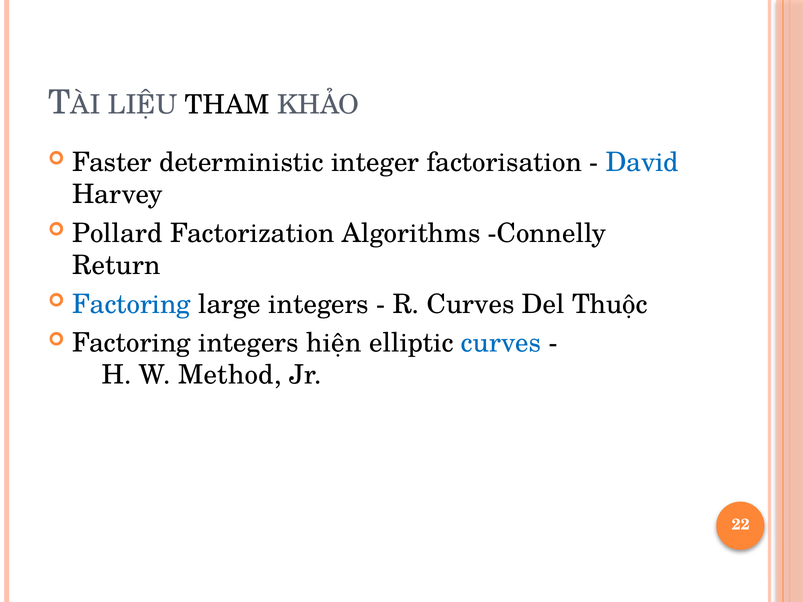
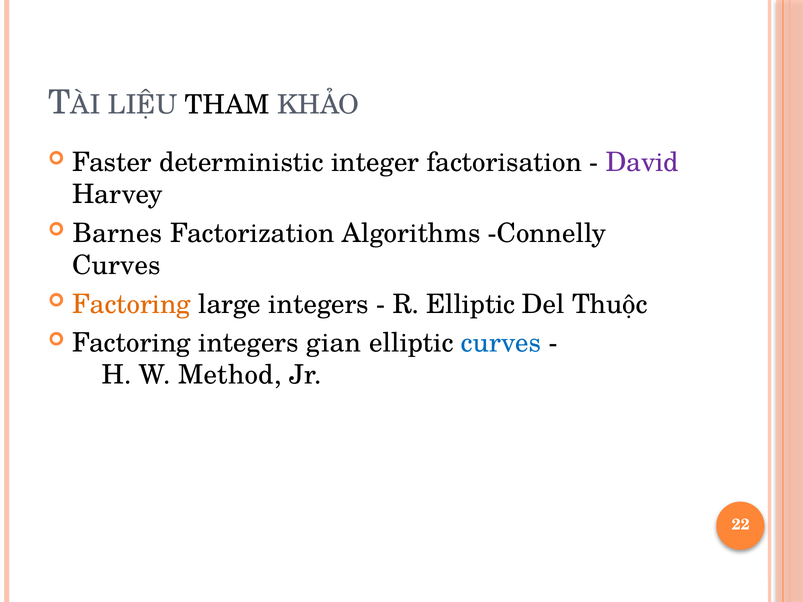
David colour: blue -> purple (642, 162)
Pollard: Pollard -> Barnes (117, 233)
Return: Return -> Curves (116, 265)
Factoring colour: blue -> orange (132, 304)
R Curves: Curves -> Elliptic (471, 304)
hiện: hiện -> gian (334, 343)
